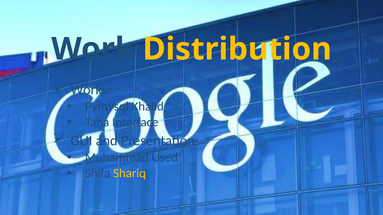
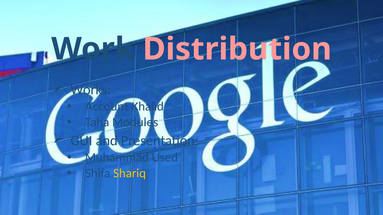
Distribution colour: yellow -> pink (237, 49)
Pymysql: Pymysql -> Account (107, 107)
Interface: Interface -> Modules (135, 122)
